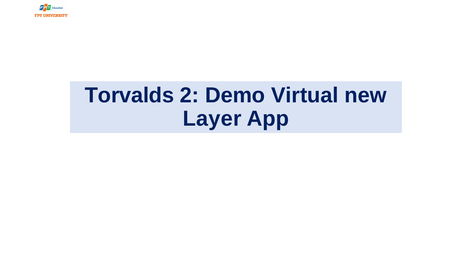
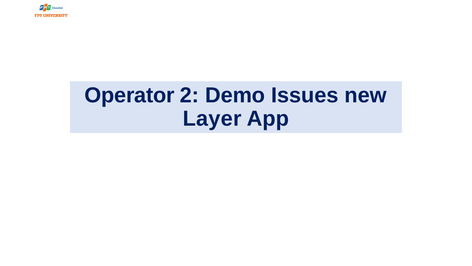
Torvalds: Torvalds -> Operator (130, 95)
Virtual: Virtual -> Issues (305, 95)
